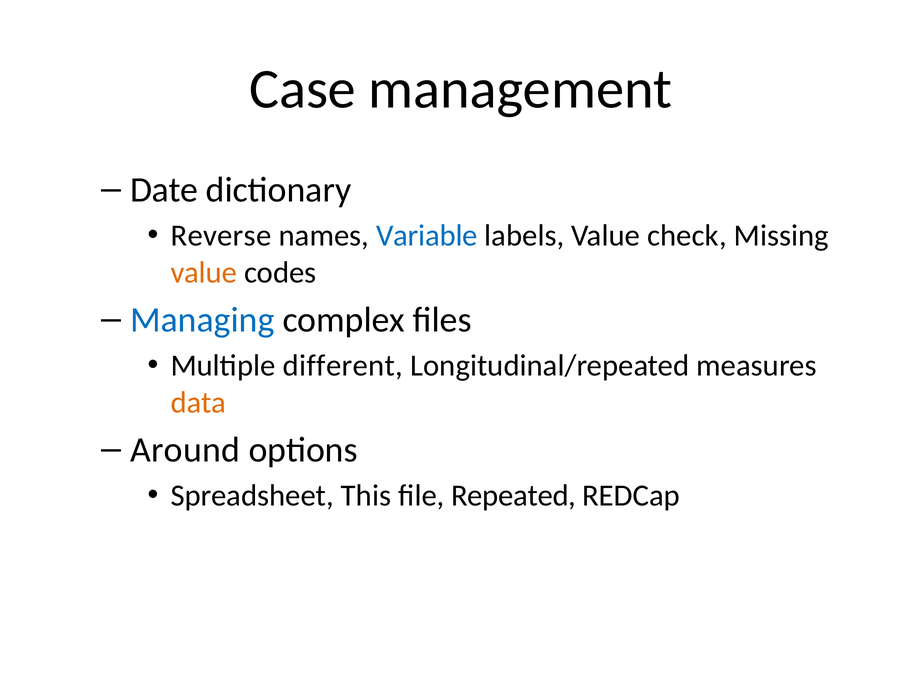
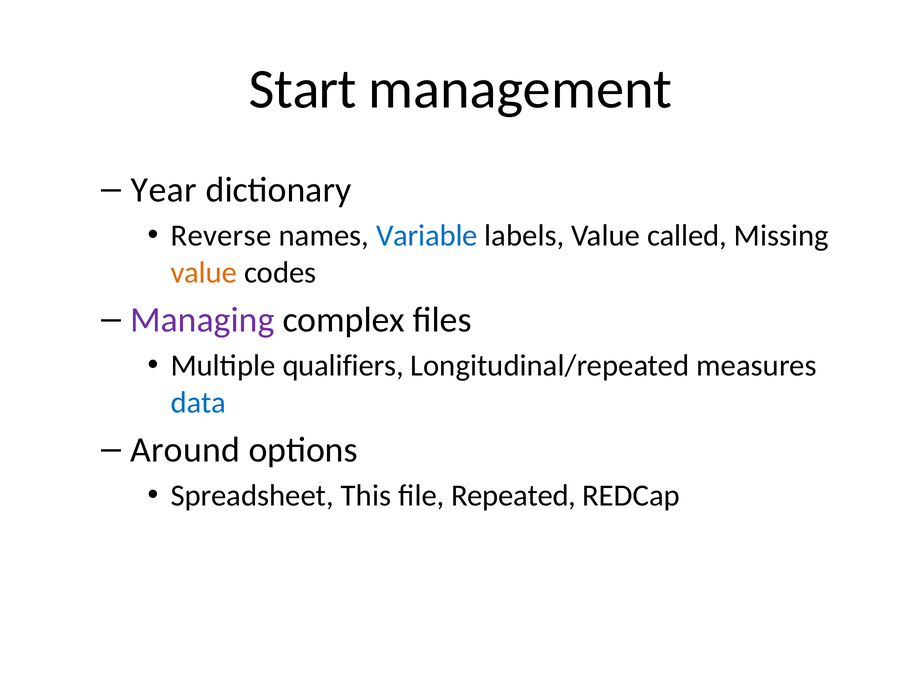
Case: Case -> Start (303, 89)
Date: Date -> Year (164, 190)
check: check -> called (687, 236)
Managing colour: blue -> purple (202, 320)
different: different -> qualifiers (343, 366)
data colour: orange -> blue (198, 403)
